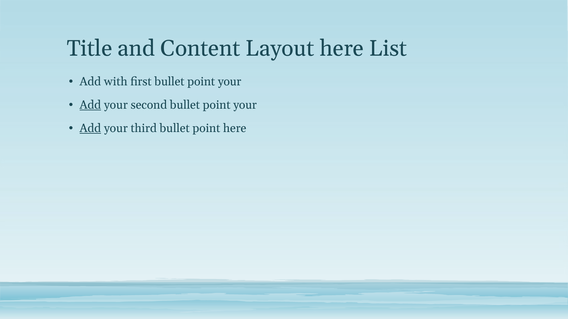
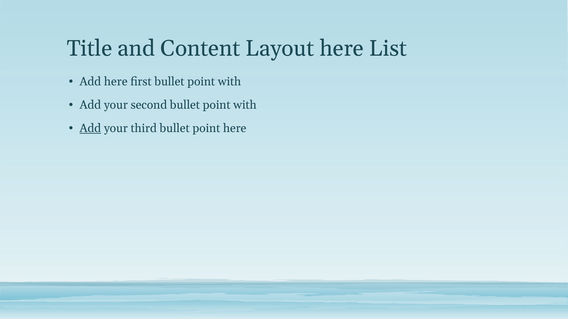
Add with: with -> here (116, 82)
first bullet point your: your -> with (230, 82)
Add underline: present -> none (90, 105)
second bullet point your: your -> with (245, 105)
